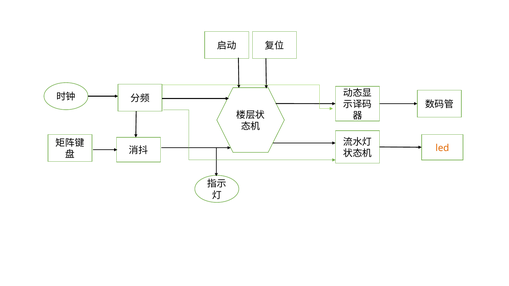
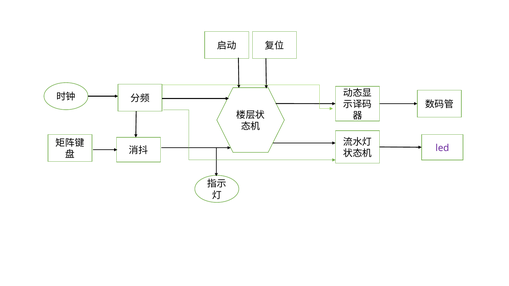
led colour: orange -> purple (442, 148)
